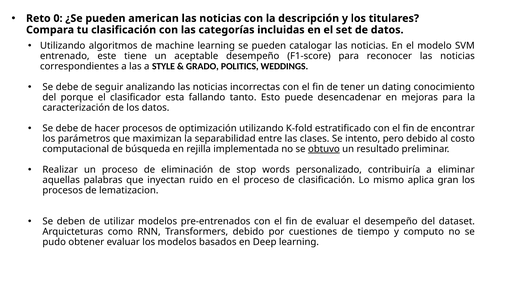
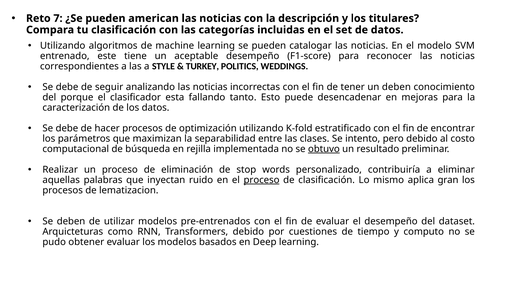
0: 0 -> 7 (58, 18)
GRADO: GRADO -> TURKEY (202, 66)
un dating: dating -> deben (396, 87)
proceso underline: none -> present (262, 180)
